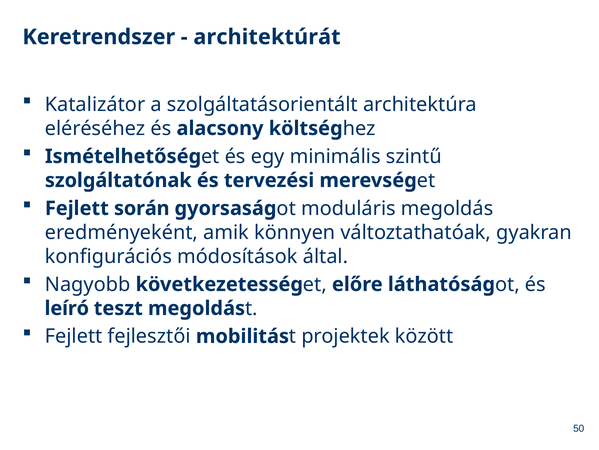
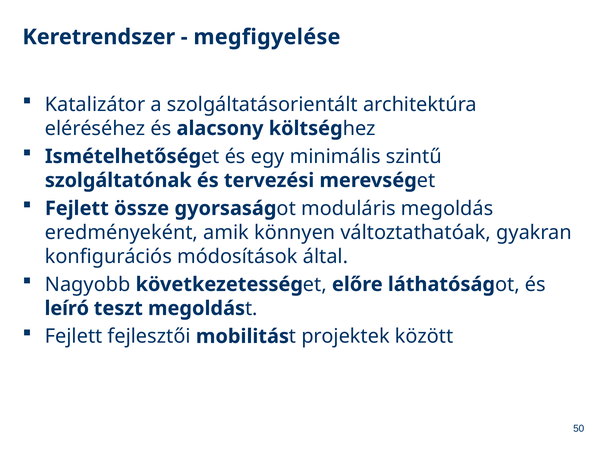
architektúrát: architektúrát -> megfigyelése (267, 37)
során: során -> össze (142, 208)
